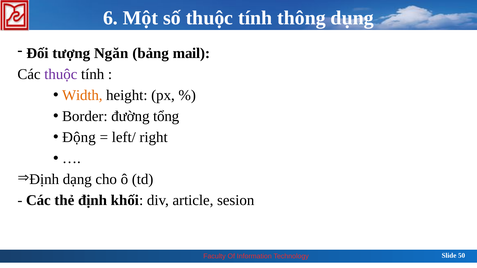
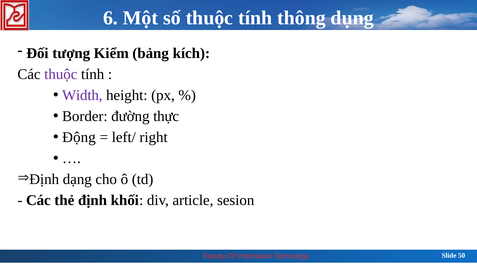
Ngăn: Ngăn -> Kiểm (111, 53)
mail: mail -> kích (191, 53)
Width colour: orange -> purple (82, 95)
tổng: tổng -> thực (166, 116)
